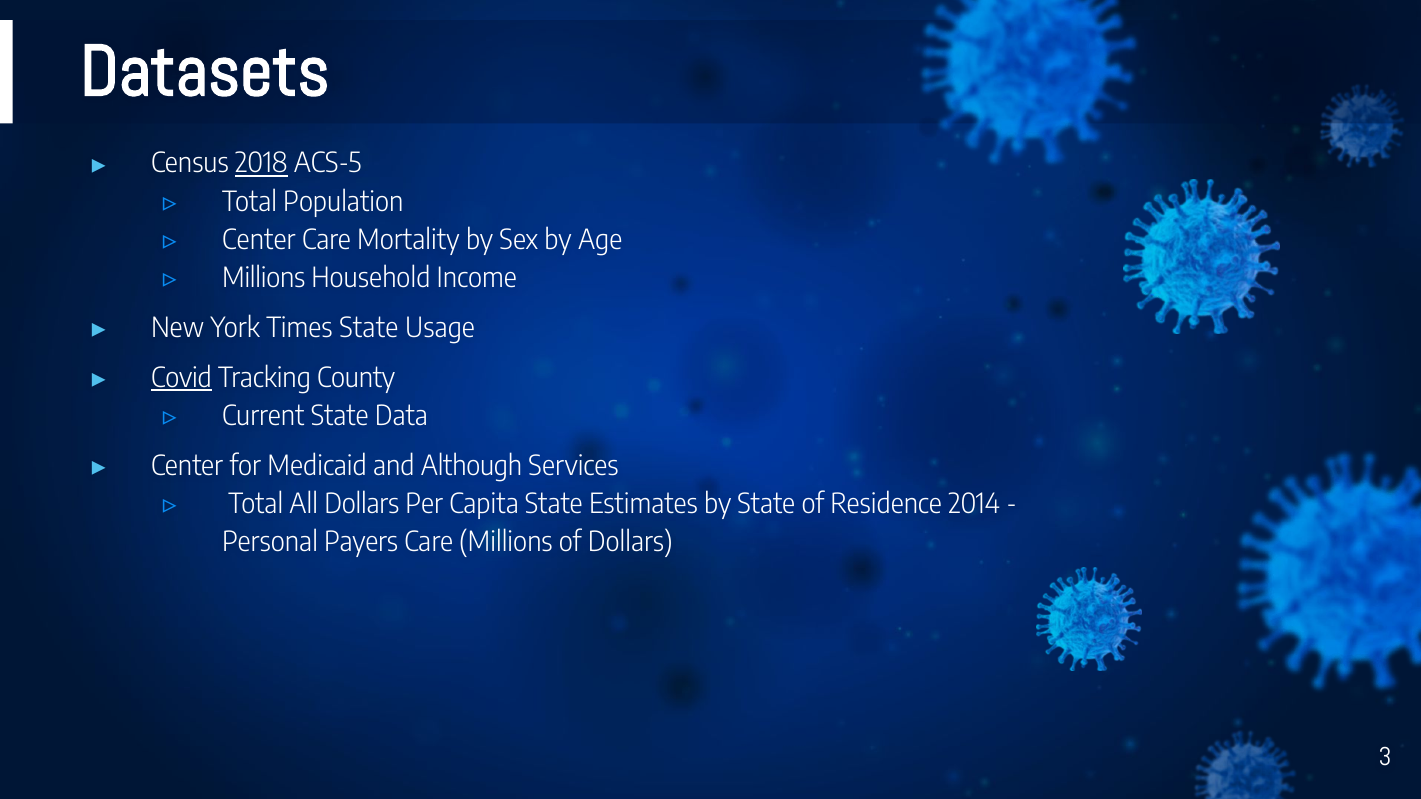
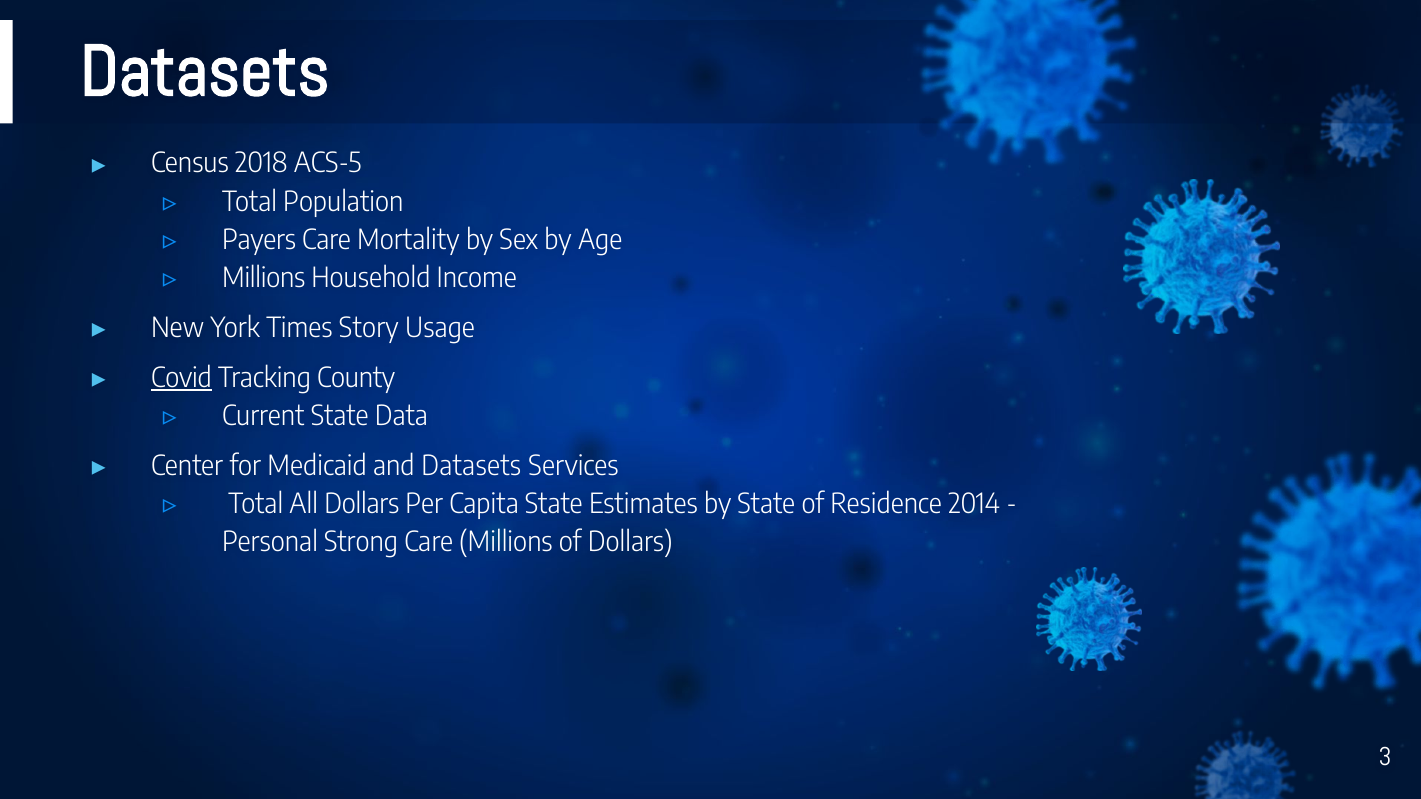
2018 underline: present -> none (261, 164)
Center: Center -> Payers (259, 240)
Times State: State -> Story (369, 328)
and Although: Although -> Datasets (471, 466)
Payers: Payers -> Strong (361, 542)
